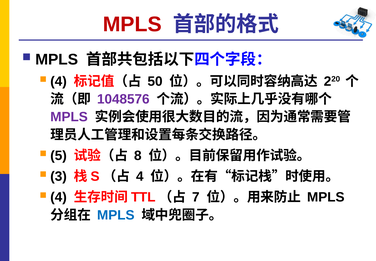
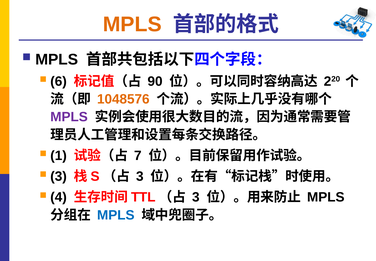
MPLS colour: red -> orange (132, 24)
4: 4 -> 6 (59, 81)
50: 50 -> 90 (155, 81)
1048576 colour: purple -> orange (123, 99)
5: 5 -> 1 (59, 155)
8: 8 -> 7 (138, 155)
4: 4 -> 3 (140, 176)
7: 7 -> 3 (196, 197)
